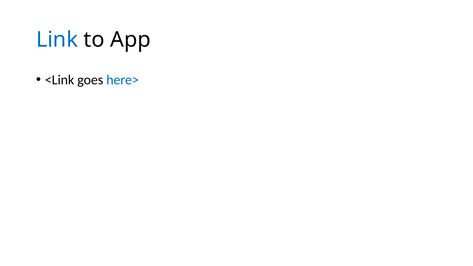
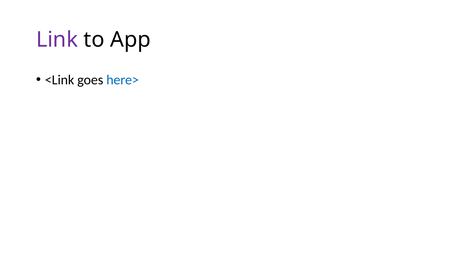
Link colour: blue -> purple (57, 40)
